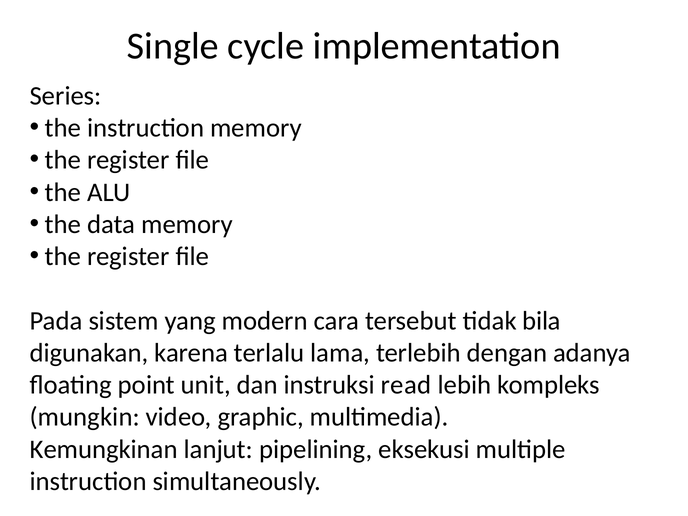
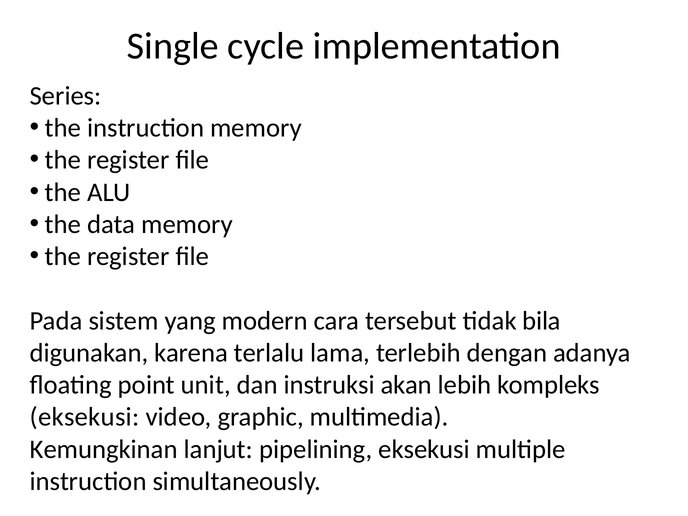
read: read -> akan (406, 385)
mungkin: mungkin -> eksekusi (85, 417)
